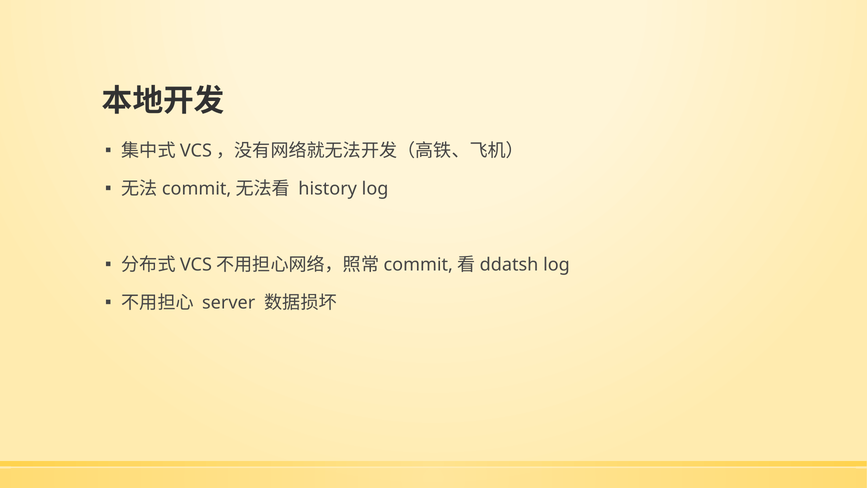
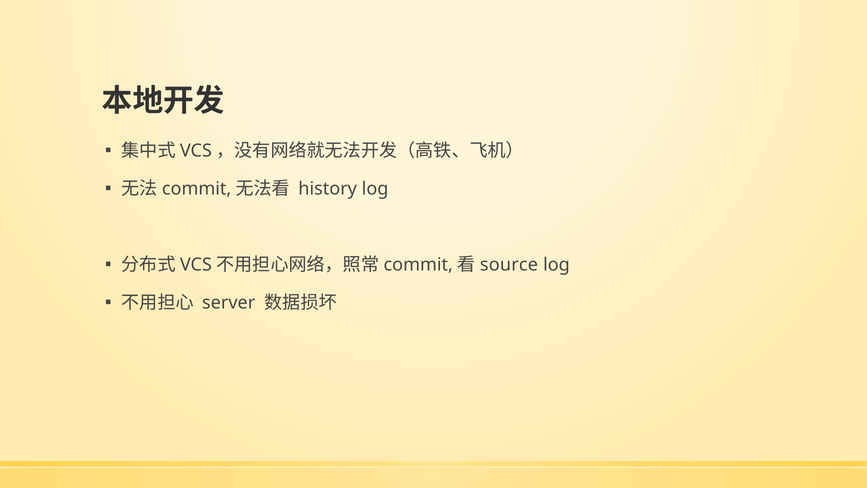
ddatsh: ddatsh -> source (509, 264)
